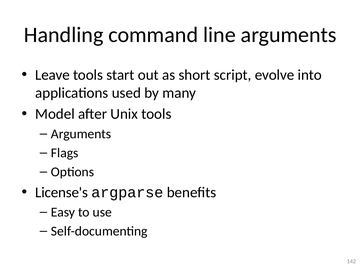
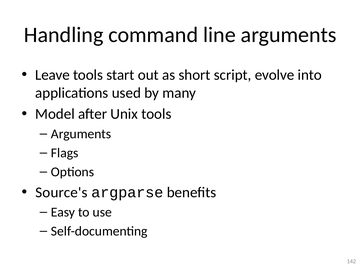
License's: License's -> Source's (61, 193)
